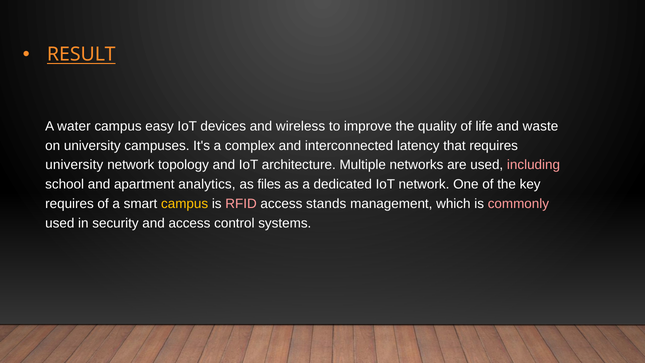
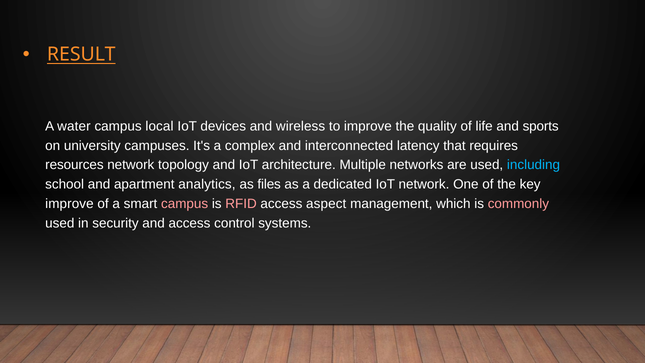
easy: easy -> local (159, 126)
waste: waste -> sports (541, 126)
university: university -> resources (74, 165)
including colour: pink -> light blue (533, 165)
requires: requires -> improve (69, 204)
campus colour: yellow -> pink (185, 204)
stands: stands -> aspect (326, 204)
